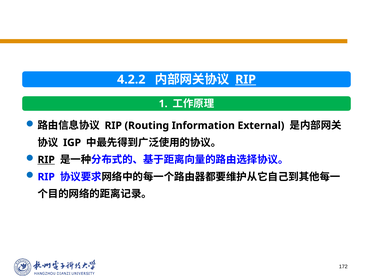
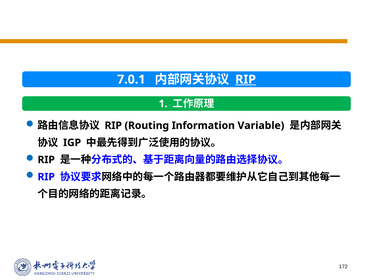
4.2.2: 4.2.2 -> 7.0.1 (131, 79)
External: External -> Variable (261, 125)
RIP underline: present -> none (46, 160)
